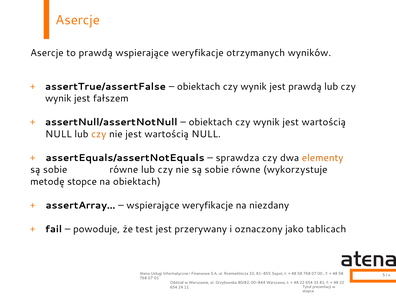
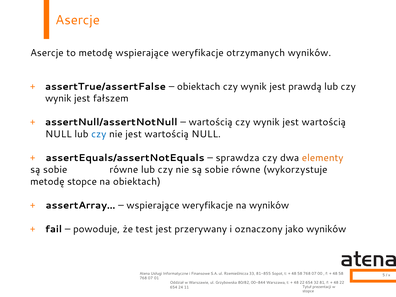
to prawdą: prawdą -> metodę (96, 53)
obiektach: obiektach -> wartością (211, 122)
czy colour: orange -> blue (99, 134)
na niezdany: niezdany -> wyników (269, 205)
jako tablicach: tablicach -> wyników (326, 229)
